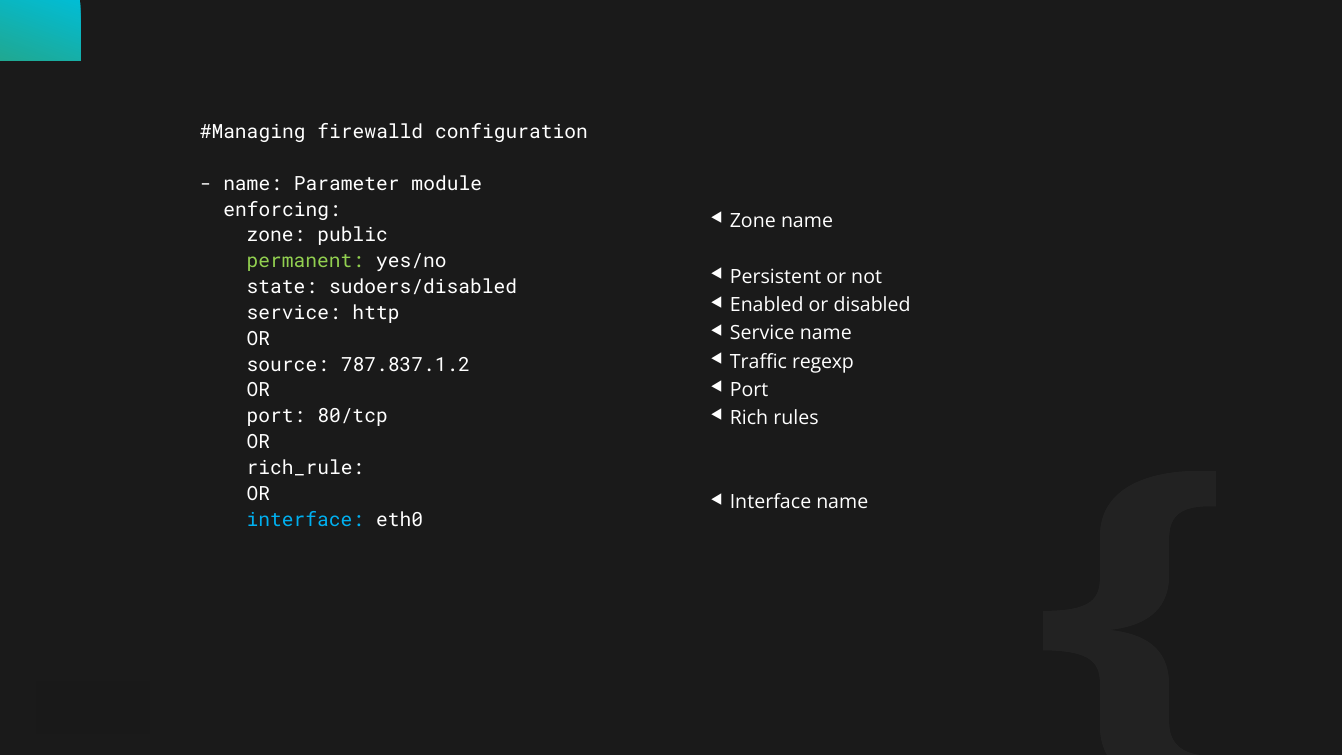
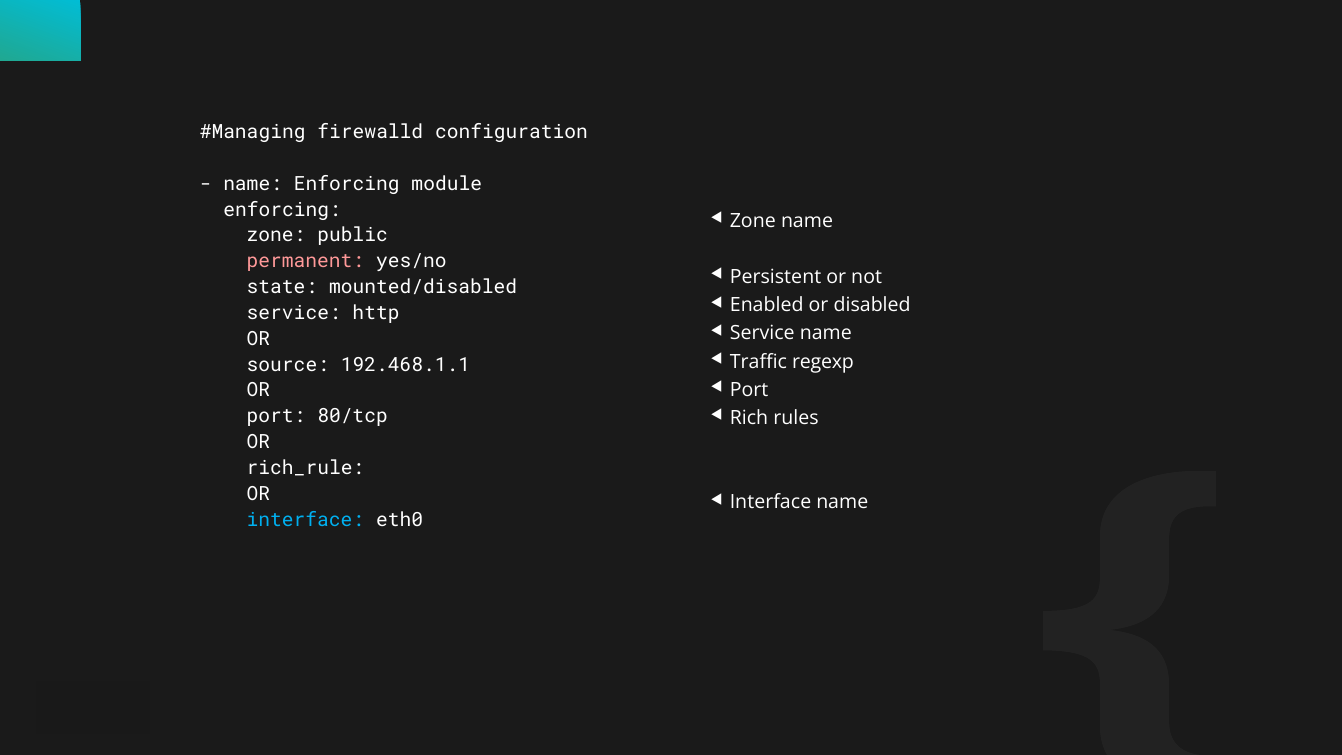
name Parameter: Parameter -> Enforcing (347, 184)
permanent colour: light green -> pink (305, 261)
sudoers/disabled: sudoers/disabled -> mounted/disabled (423, 287)
787.837.1.2: 787.837.1.2 -> 192.468.1.1 (405, 365)
